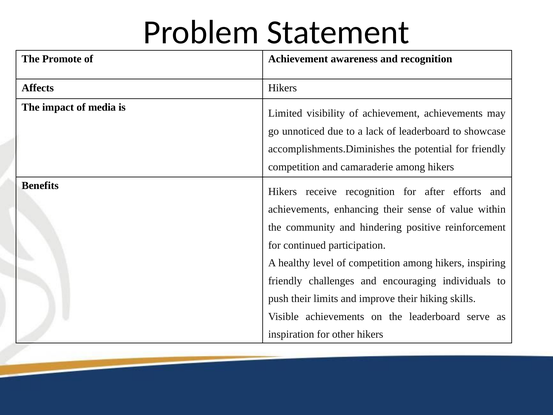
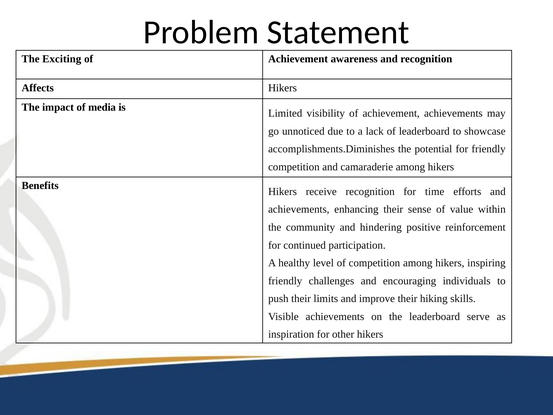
Promote: Promote -> Exciting (62, 59)
after: after -> time (435, 191)
